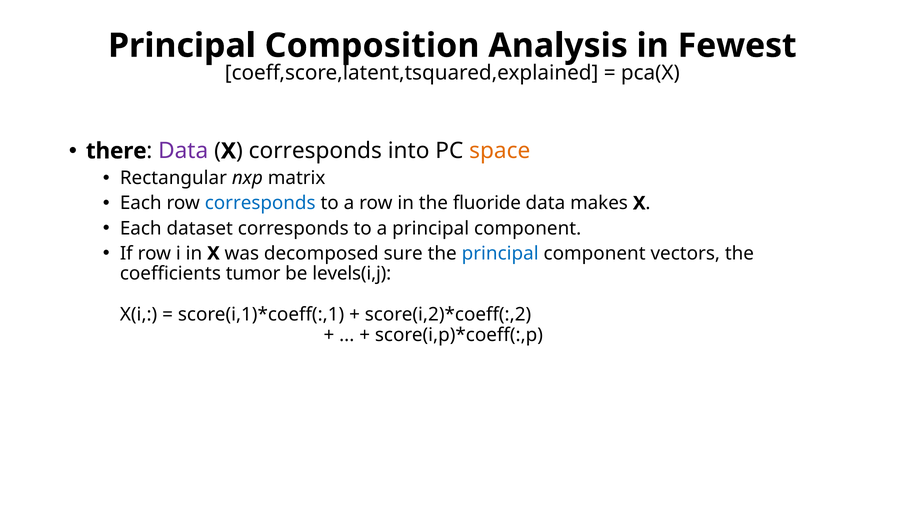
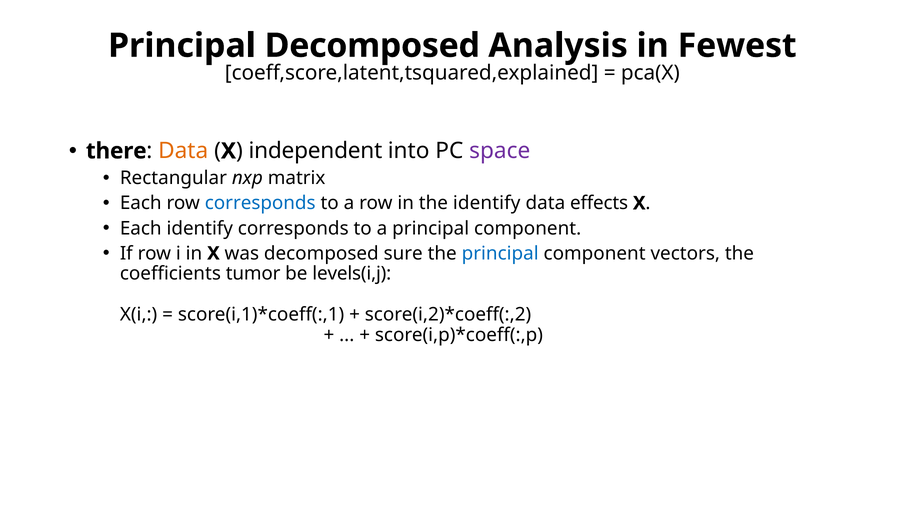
Principal Composition: Composition -> Decomposed (372, 46)
Data colour: purple -> orange (183, 151)
corresponds: corresponds -> independent (315, 151)
space colour: orange -> purple (500, 151)
the fluoride: fluoride -> identify (487, 203)
makes: makes -> effects (599, 203)
Each dataset: dataset -> identify (200, 228)
